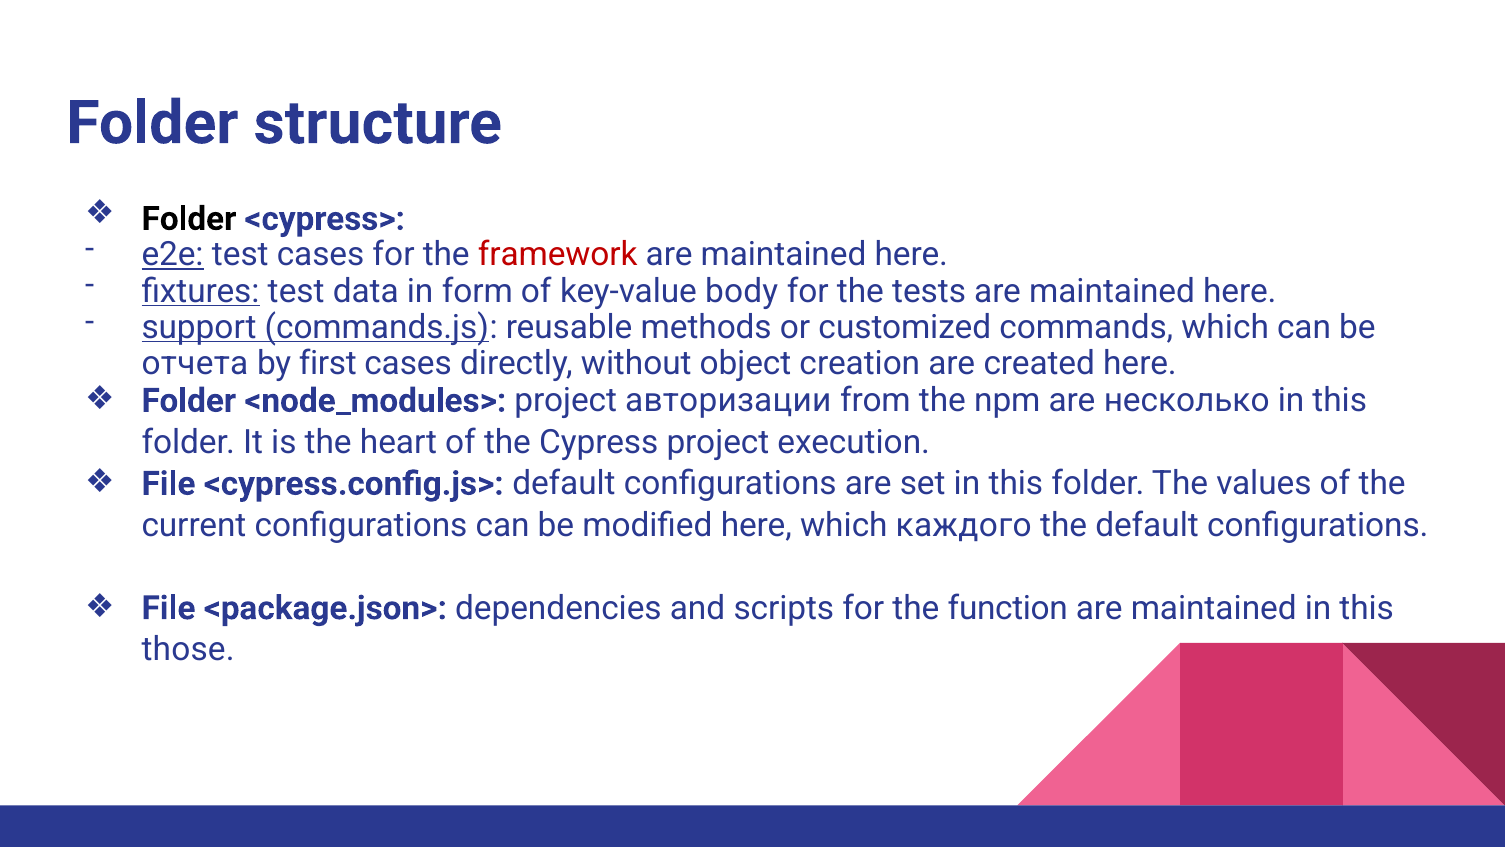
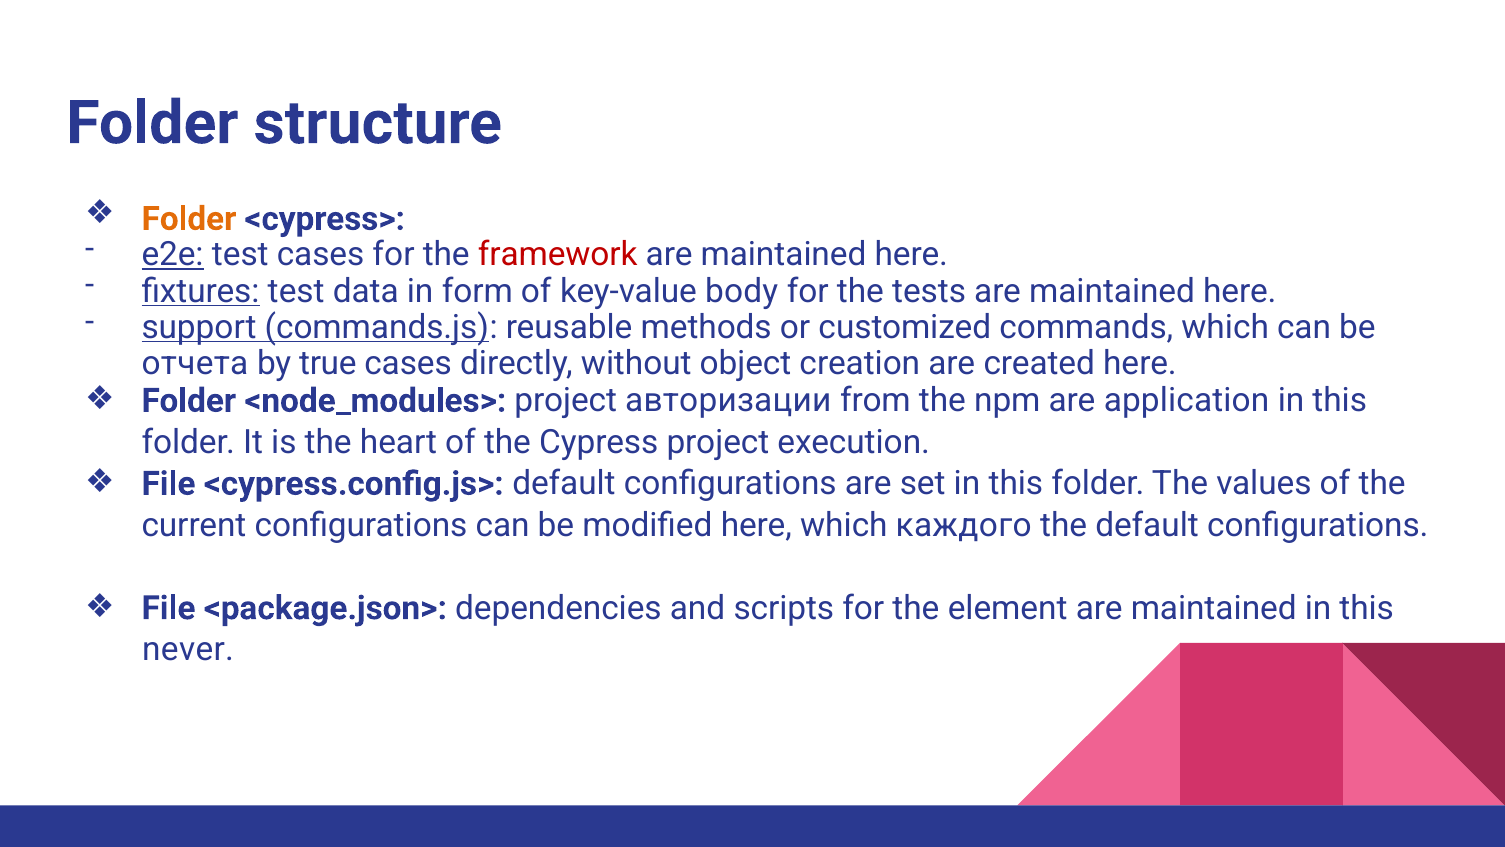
Folder colour: black -> orange (189, 219)
first: first -> true (328, 363)
несколько: несколько -> application (1187, 401)
function: function -> element (1008, 608)
those: those -> never (188, 649)
